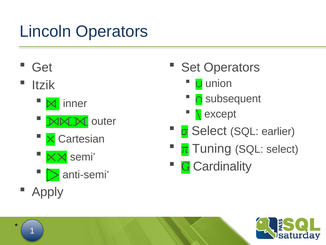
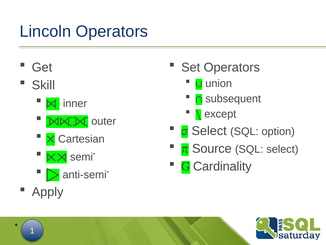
Itzik: Itzik -> Skill (43, 85)
earlier: earlier -> option (278, 131)
Tuning: Tuning -> Source (212, 148)
